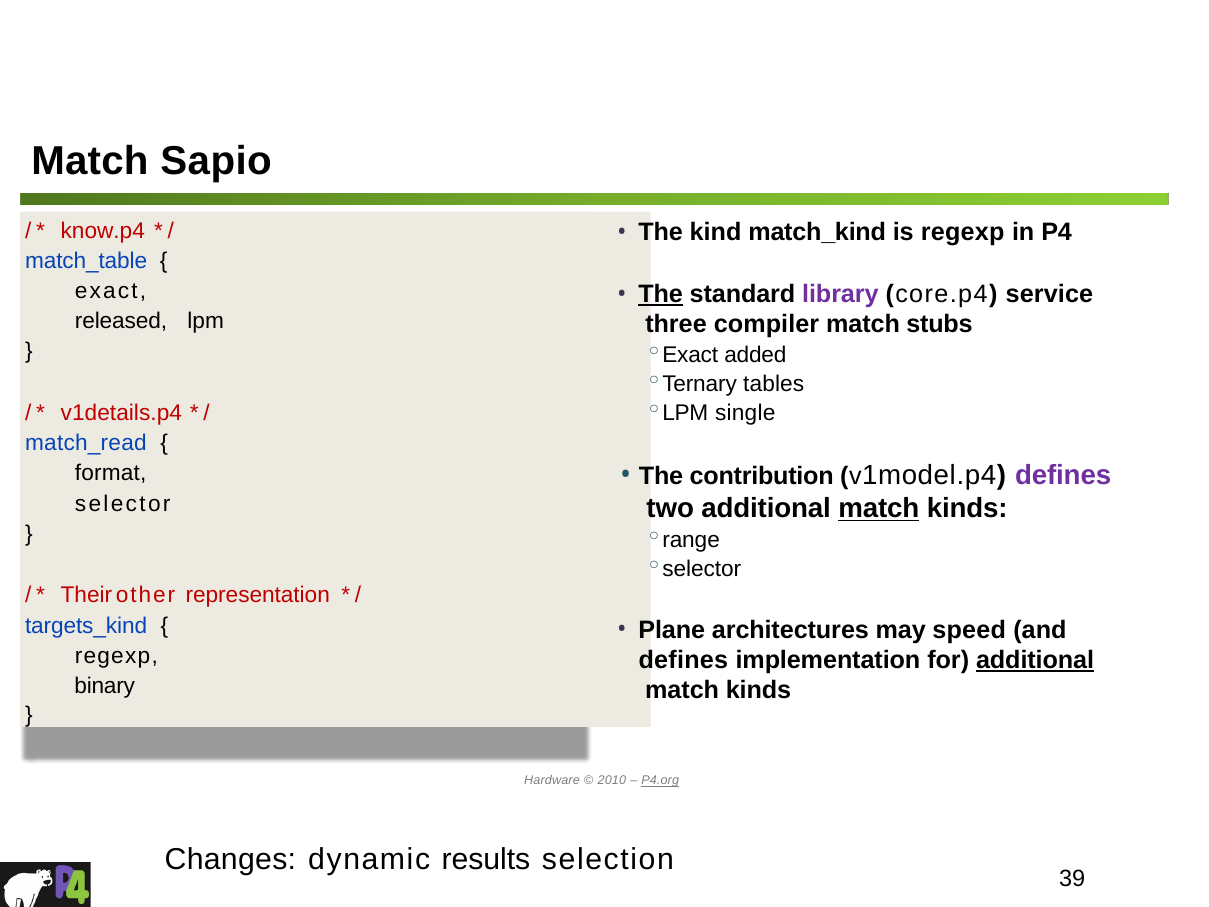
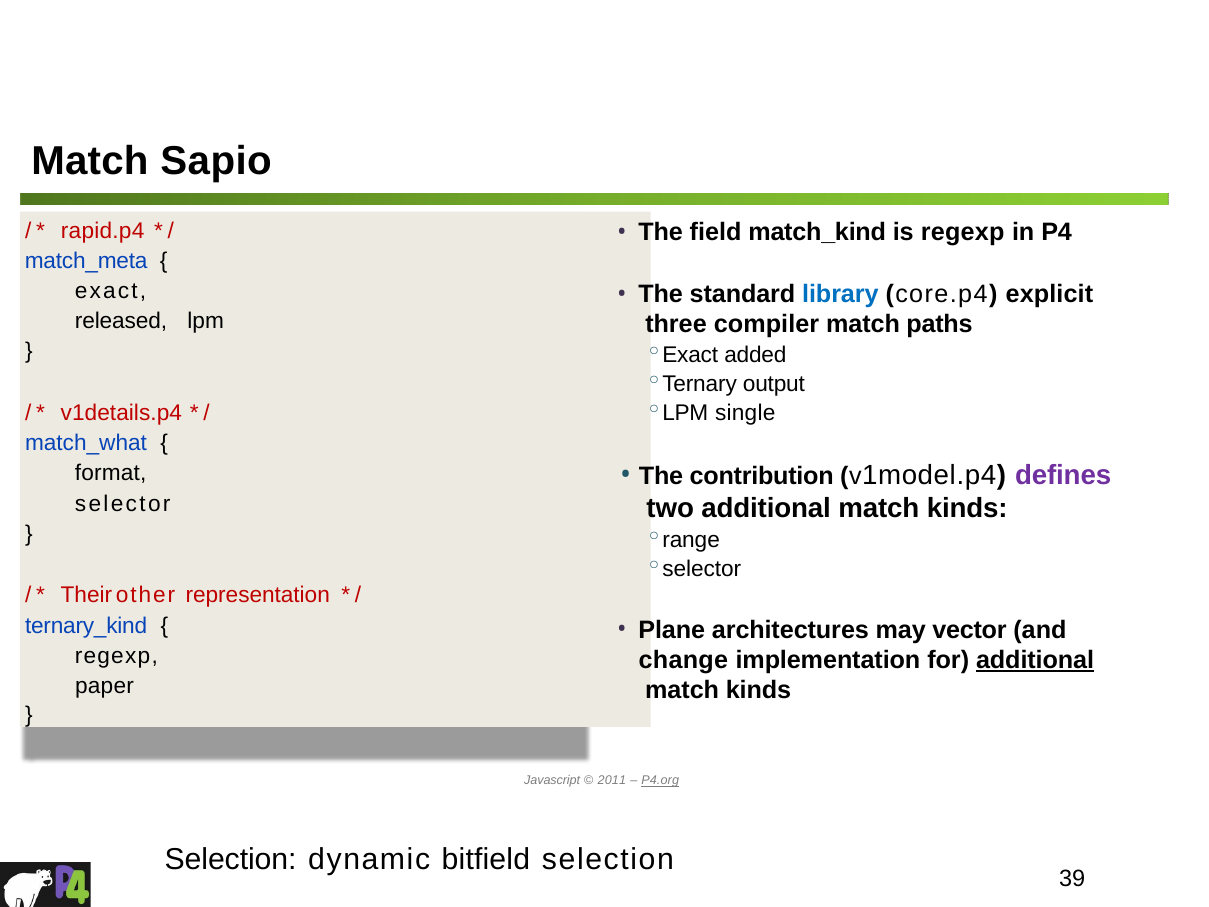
know.p4: know.p4 -> rapid.p4 (103, 231)
kind: kind -> field (716, 232)
match_table: match_table -> match_meta (86, 261)
The underline: present -> none (661, 294)
library colour: purple -> blue (840, 294)
service: service -> explicit (1049, 294)
stubs: stubs -> paths (940, 324)
tables: tables -> output (774, 384)
match_read: match_read -> match_what (86, 443)
match underline: present -> none (879, 508)
targets_kind: targets_kind -> ternary_kind (86, 625)
speed: speed -> vector (969, 630)
defines: defines -> change (683, 660)
binary: binary -> paper (104, 686)
Hardware: Hardware -> Javascript (552, 780)
2010: 2010 -> 2011 (612, 780)
Changes: Changes -> Selection (231, 860)
results: results -> bitfield (486, 860)
